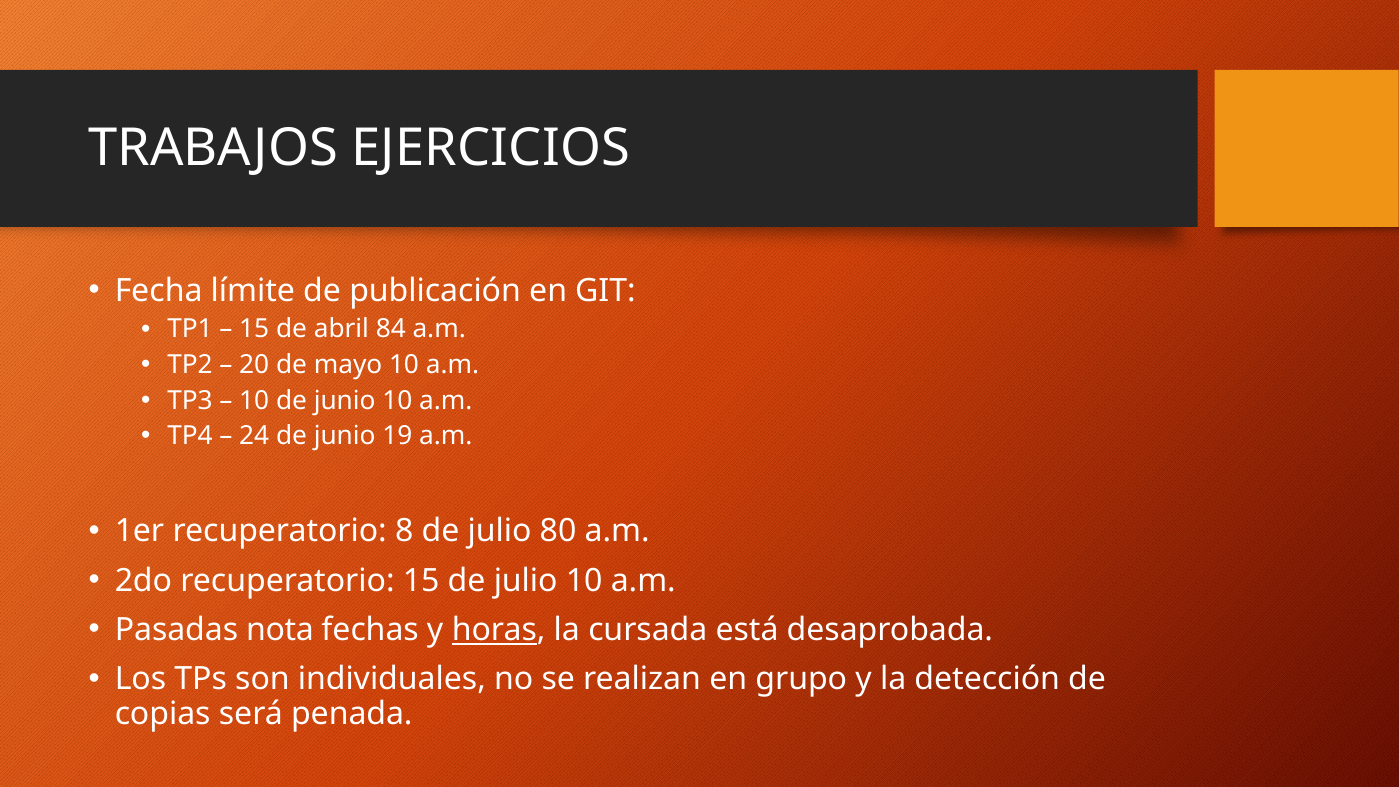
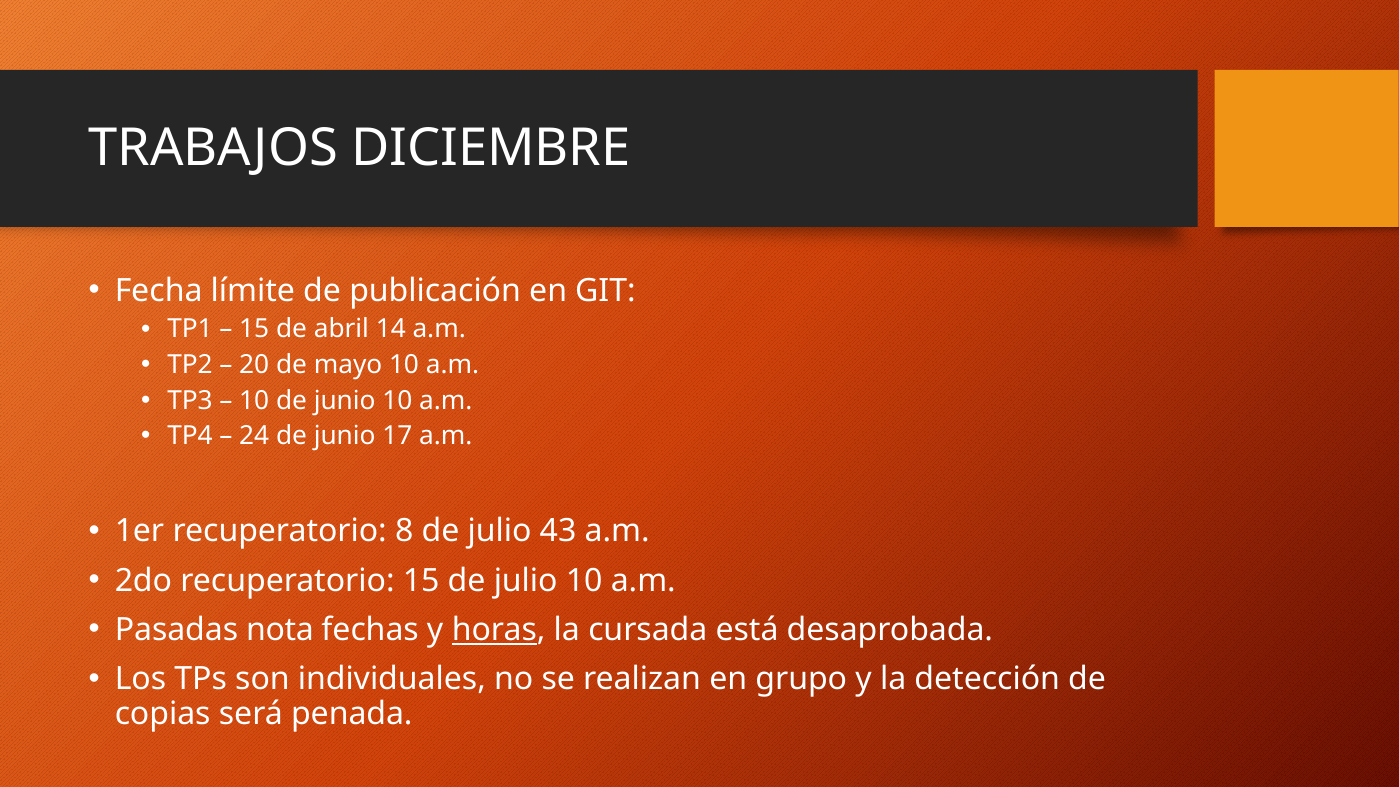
EJERCICIOS: EJERCICIOS -> DICIEMBRE (491, 148)
84: 84 -> 14 (391, 329)
19: 19 -> 17 (397, 436)
80: 80 -> 43 (558, 531)
